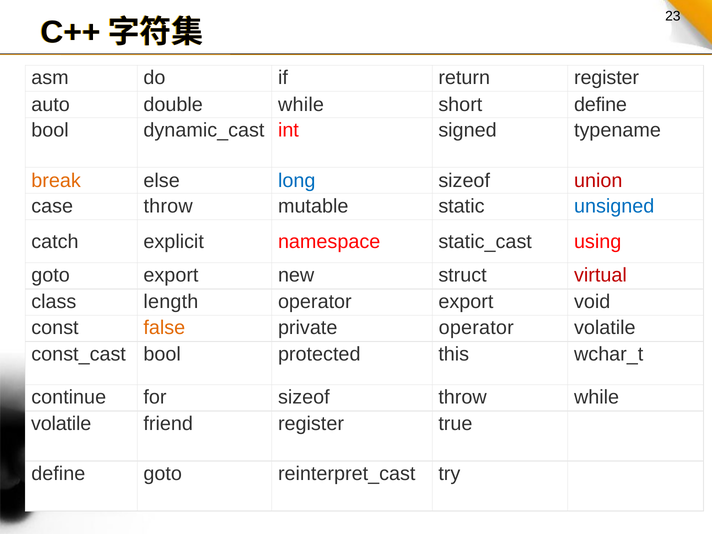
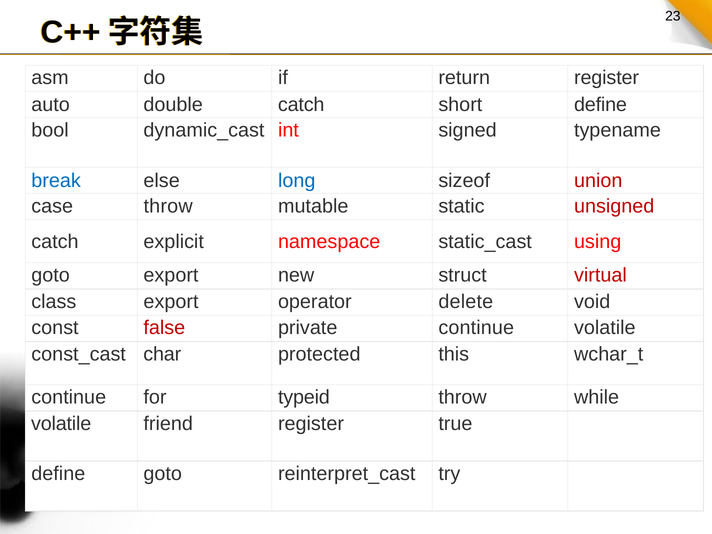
double while: while -> catch (301, 105)
break colour: orange -> blue (56, 181)
unsigned colour: blue -> red (614, 206)
class length: length -> export (171, 302)
operator export: export -> delete (466, 302)
false colour: orange -> red (164, 328)
private operator: operator -> continue (476, 328)
bool: bool -> char (162, 354)
for sizeof: sizeof -> typeid (304, 397)
